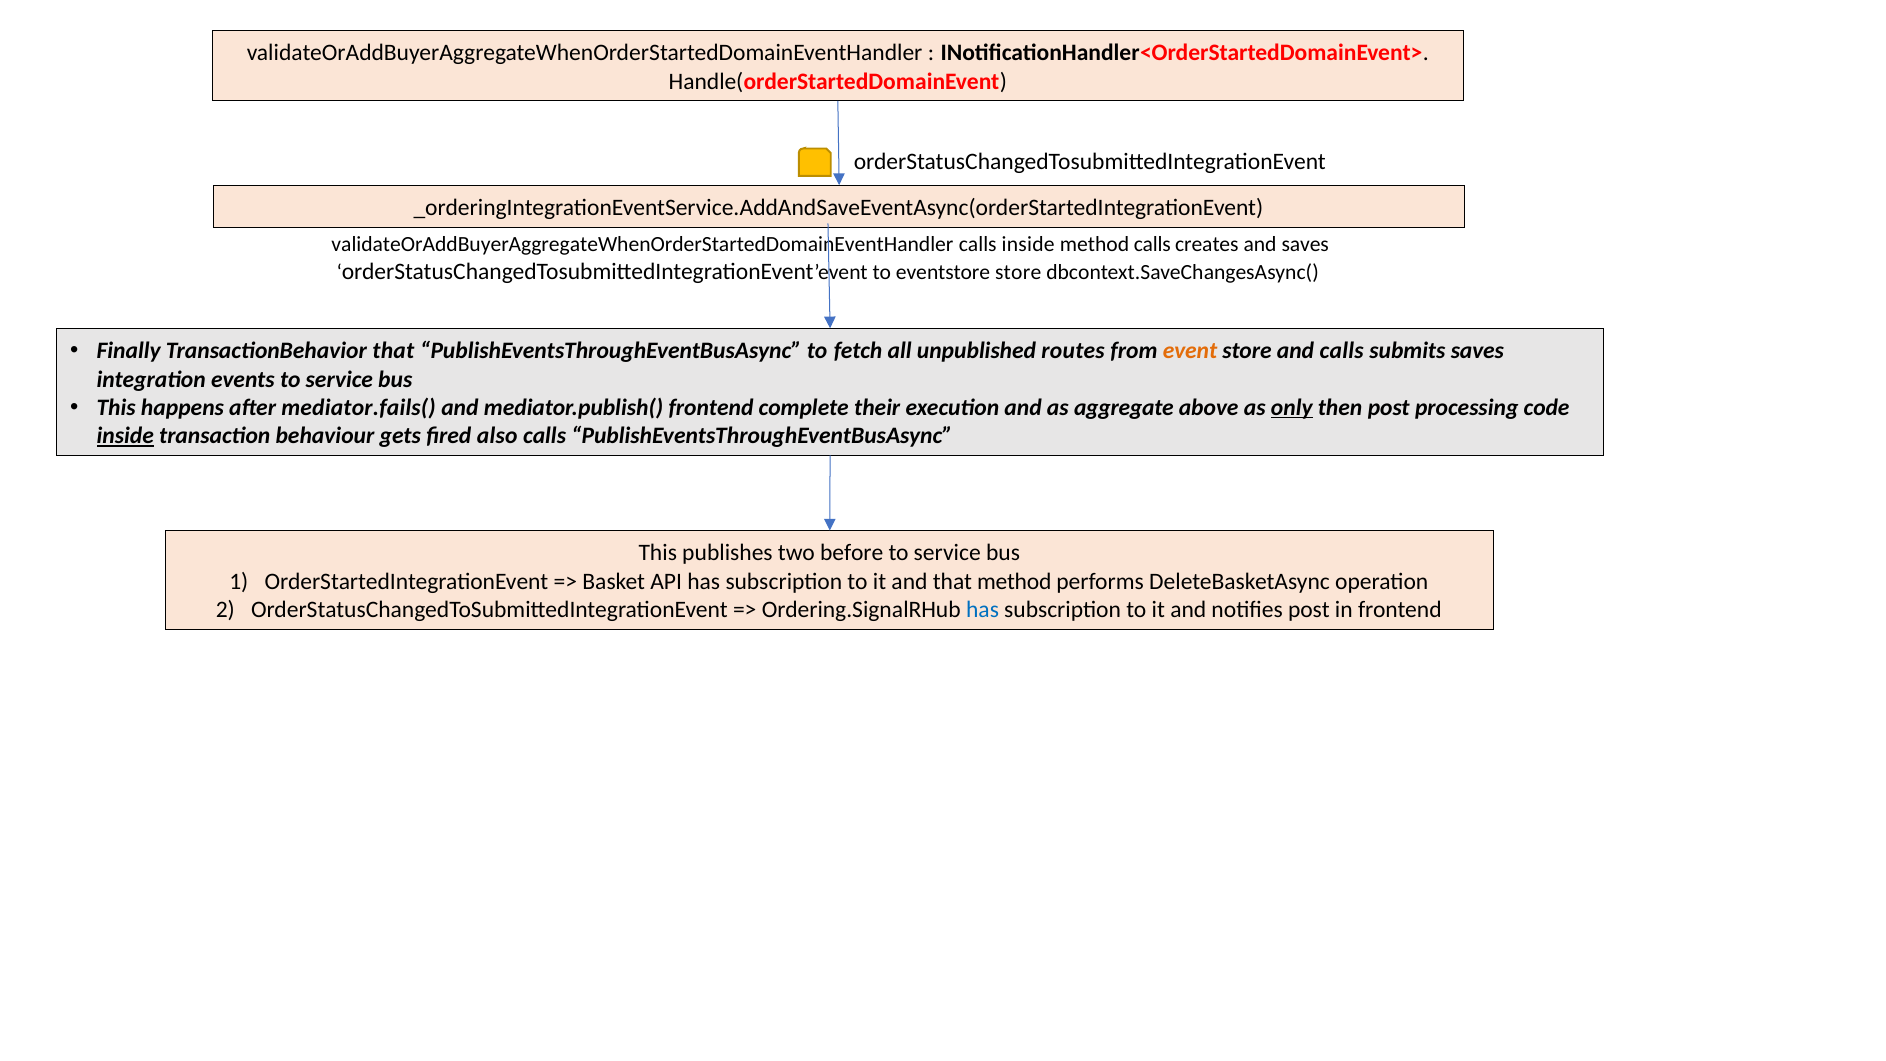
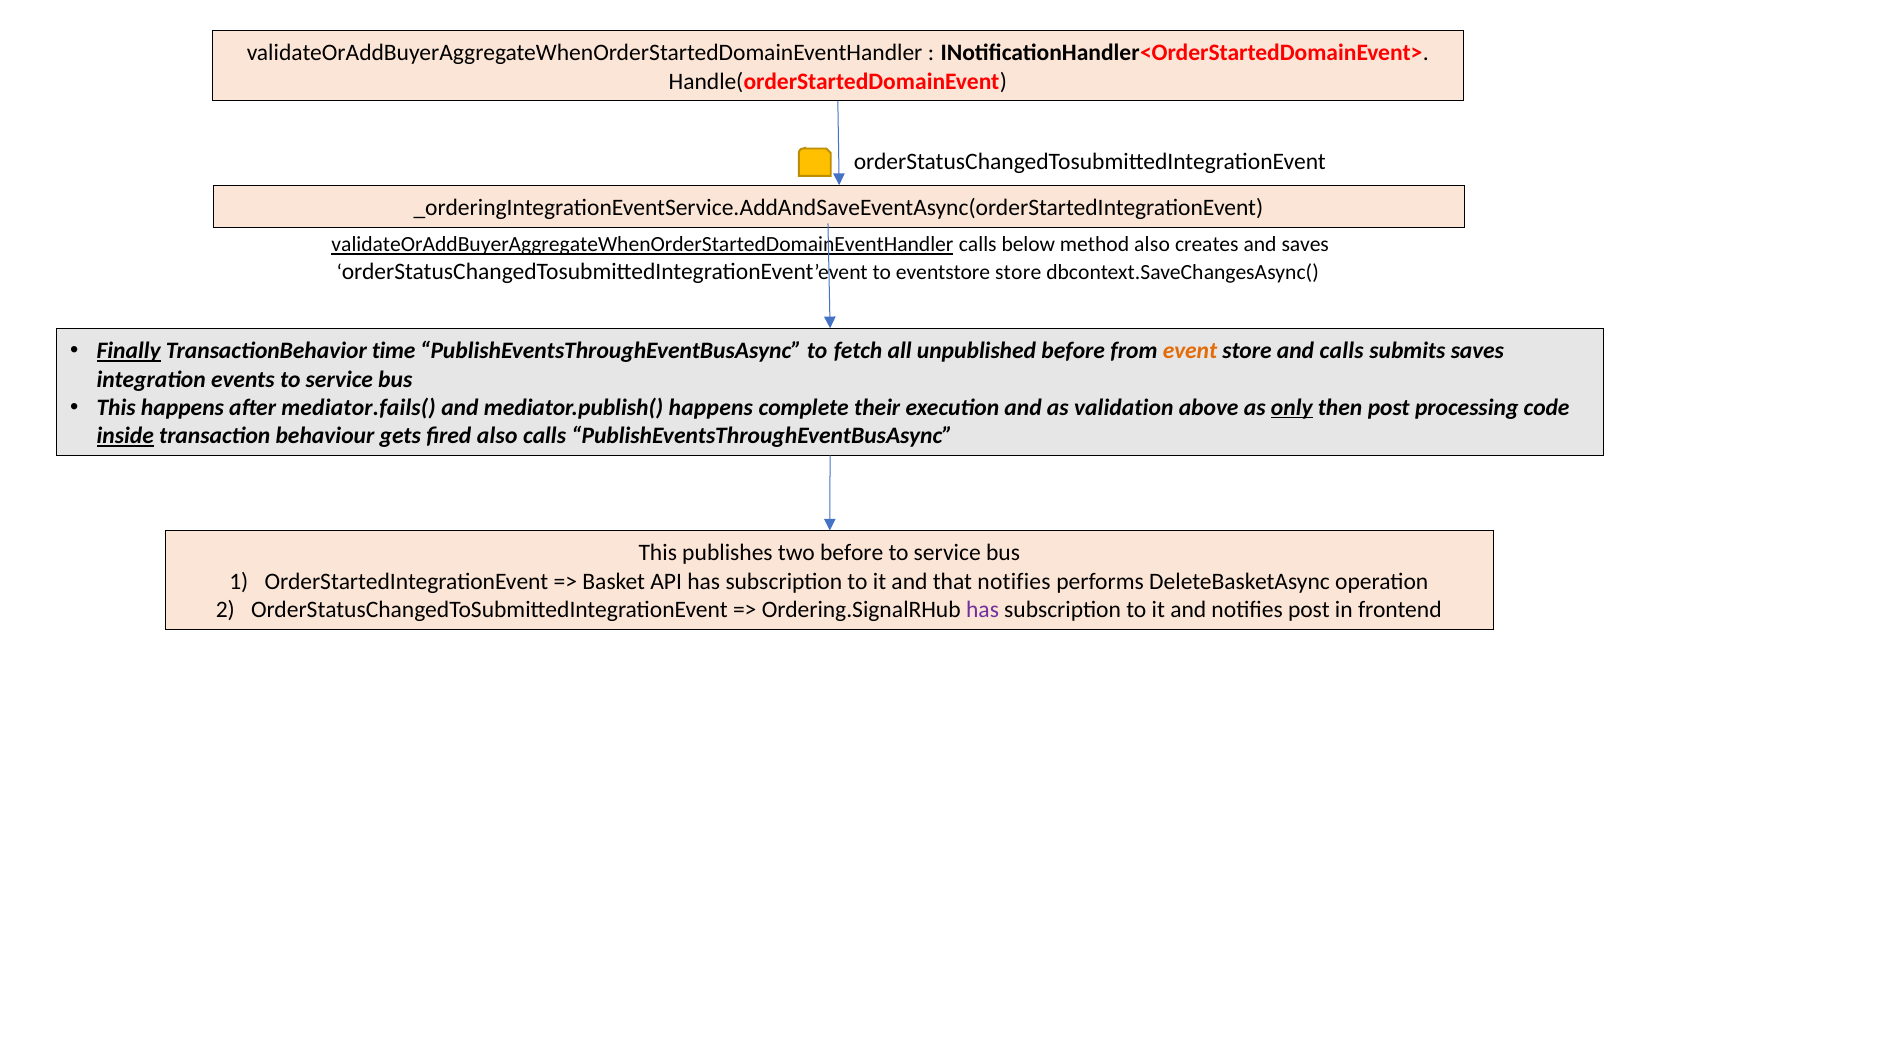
validateOrAddBuyerAggregateWhenOrderStartedDomainEventHandler underline: none -> present (642, 245)
calls inside: inside -> below (1028, 245)
method calls: calls -> also (1152, 245)
Finally underline: none -> present (129, 351)
TransactionBehavior that: that -> time (394, 351)
unpublished routes: routes -> before (1073, 351)
mediator.publish( frontend: frontend -> happens (711, 407)
aggregate: aggregate -> validation (1124, 407)
that method: method -> notifies (1014, 581)
has colour: blue -> purple (983, 610)
